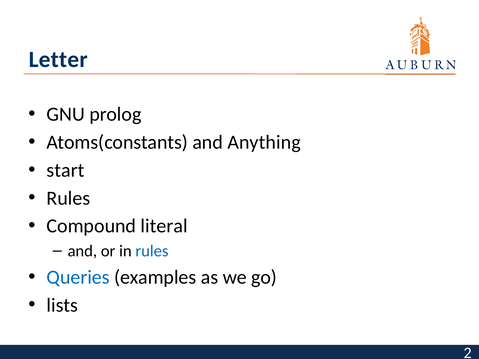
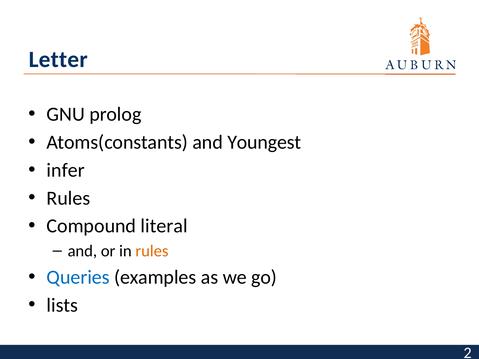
Anything: Anything -> Youngest (264, 142)
start: start -> infer (66, 170)
rules colour: blue -> orange (152, 251)
